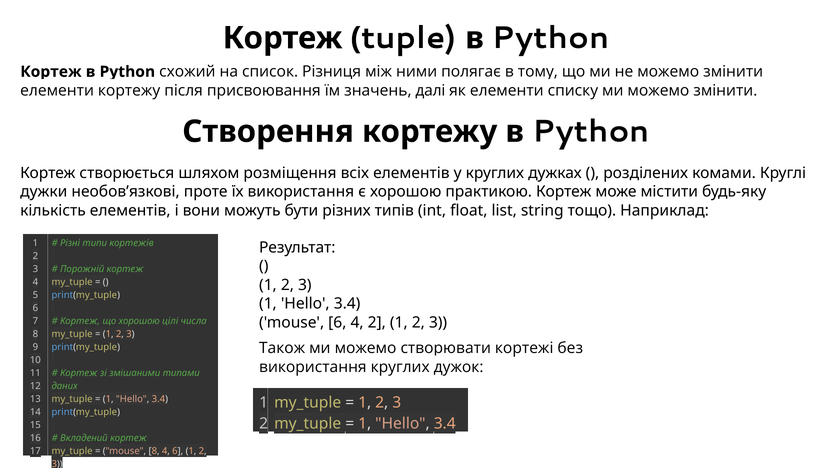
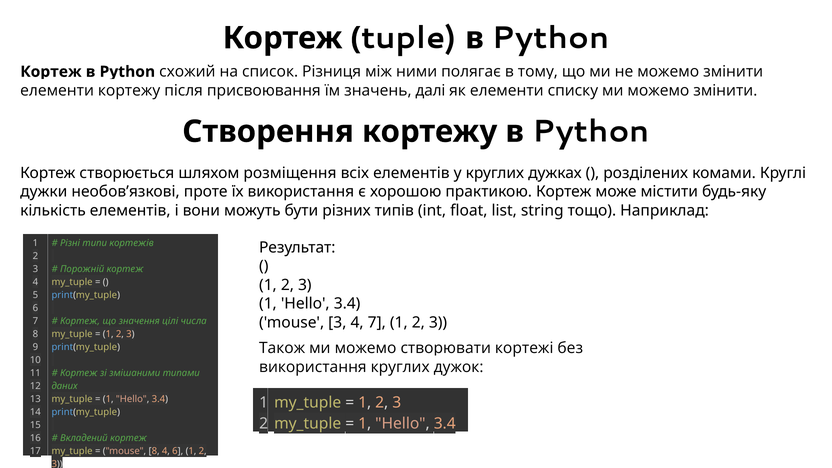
mouse 6: 6 -> 3 (337, 322)
4 2: 2 -> 7 (377, 322)
хорошою: хорошою -> значення (139, 321)
